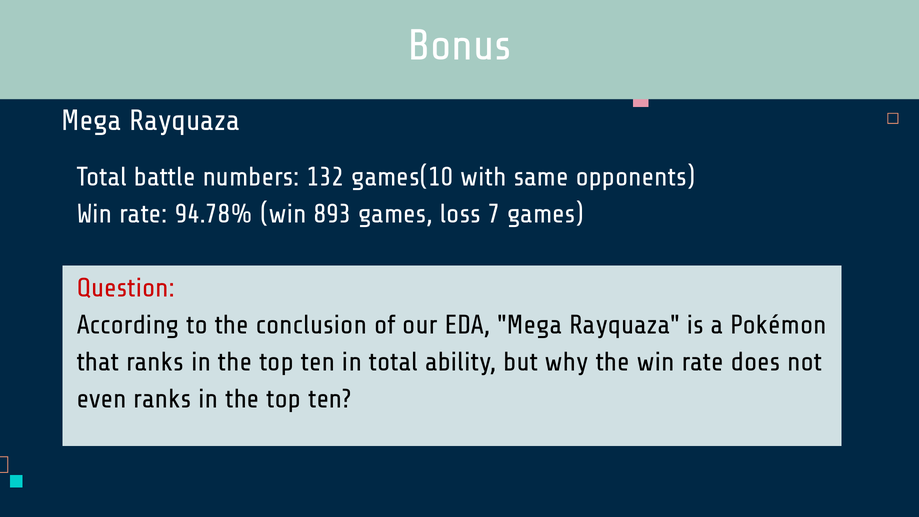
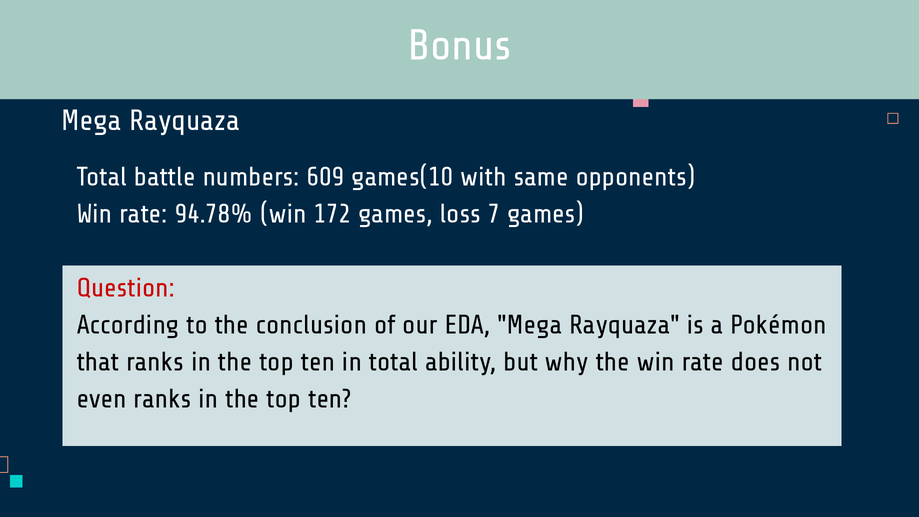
132: 132 -> 609 (326, 177)
893: 893 -> 172 (332, 214)
